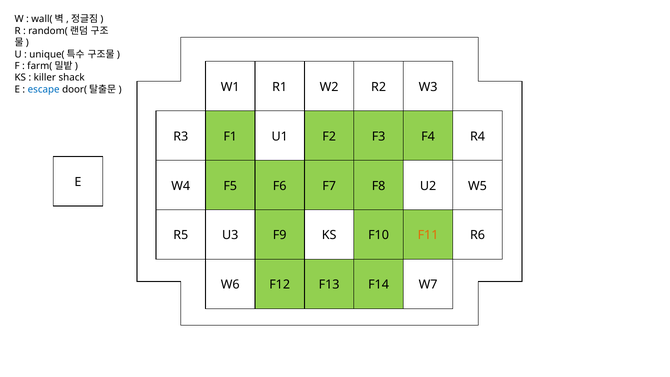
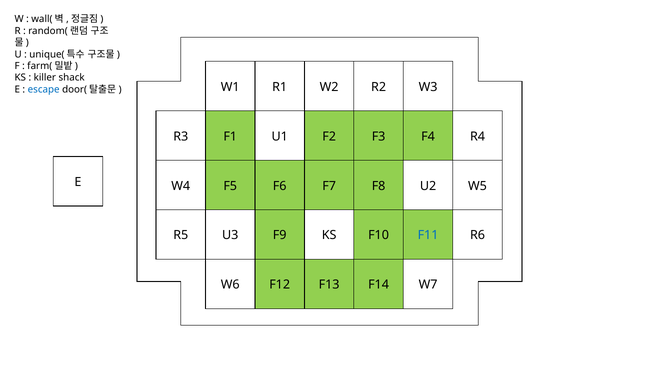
F11 colour: orange -> blue (428, 235)
